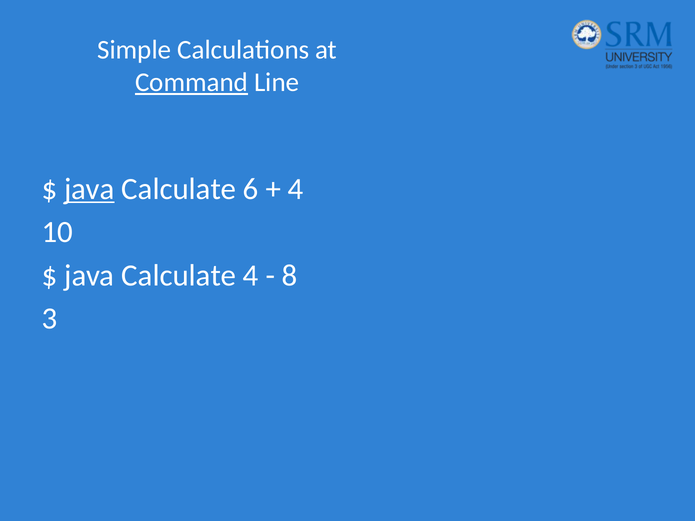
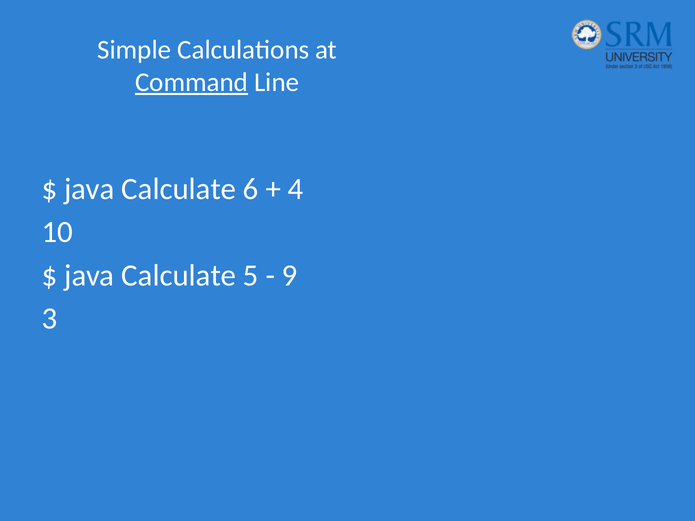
java underline: present -> none (89, 189)
Calculate 4: 4 -> 5 (251, 276)
8: 8 -> 9 (290, 276)
